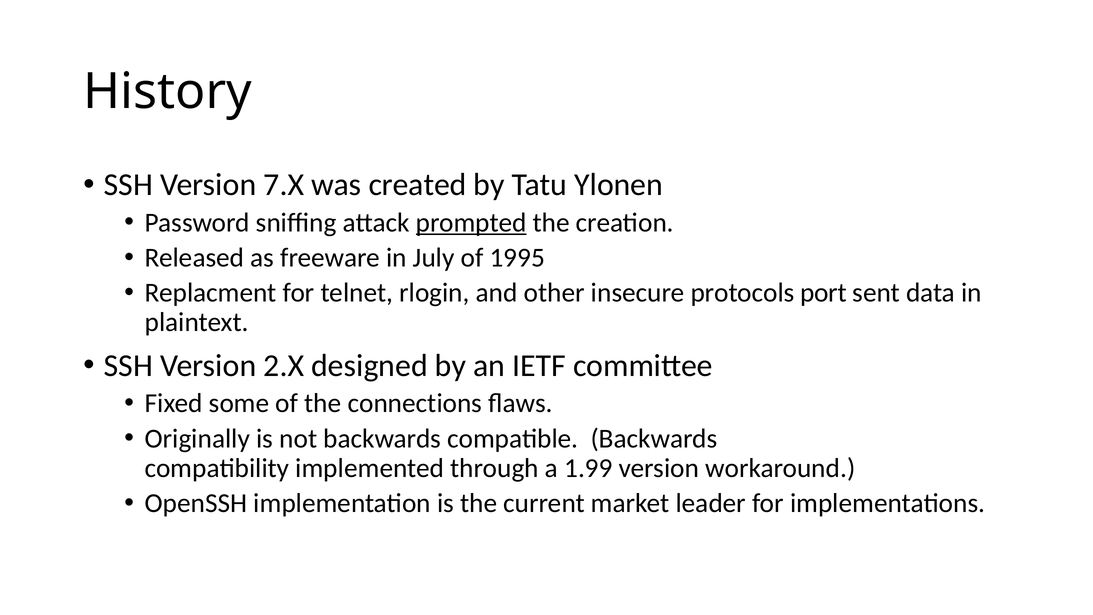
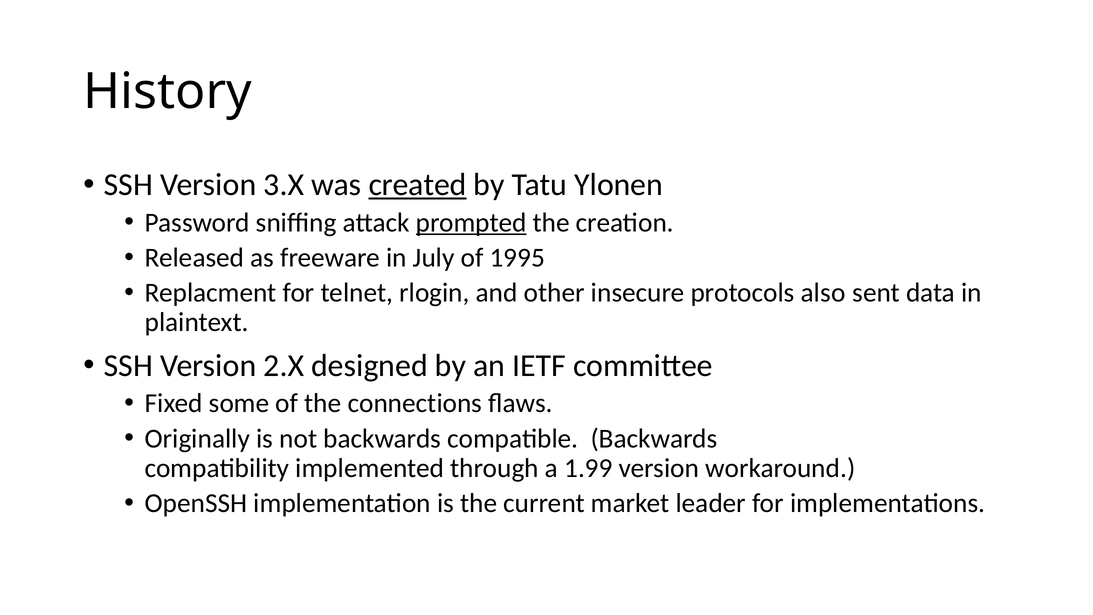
7.X: 7.X -> 3.X (284, 185)
created underline: none -> present (418, 185)
port: port -> also (823, 293)
